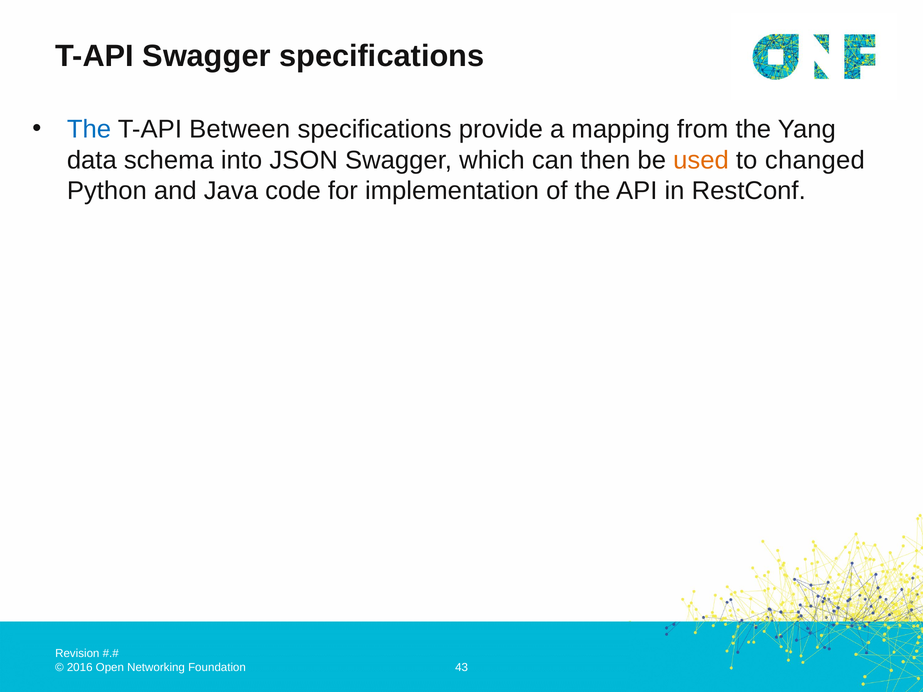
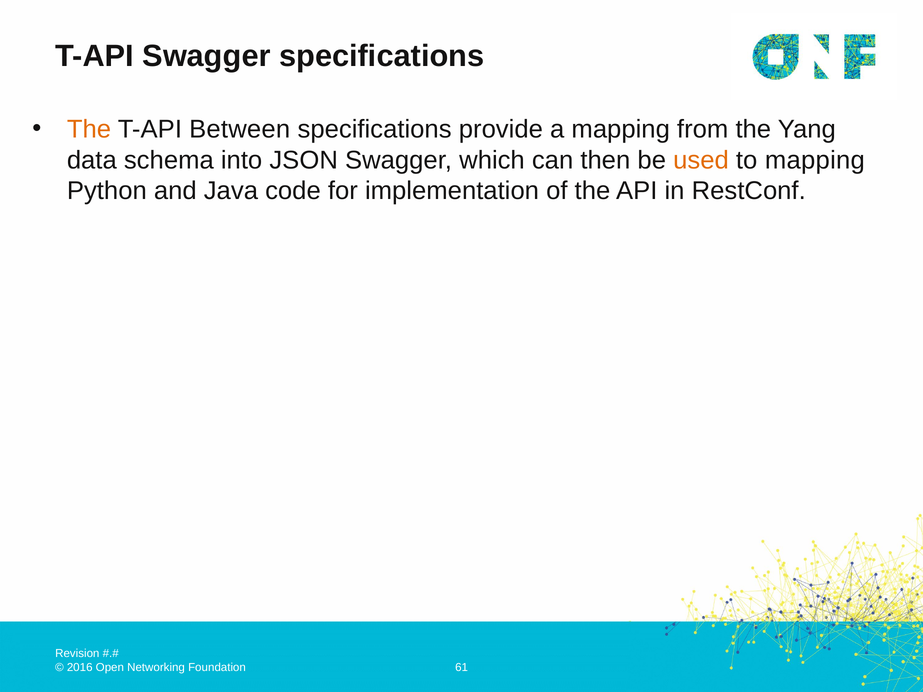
The colour: blue -> orange (89, 129)
to changed: changed -> mapping (815, 160)
43: 43 -> 61 (462, 668)
